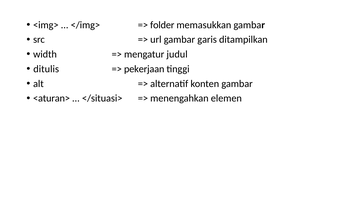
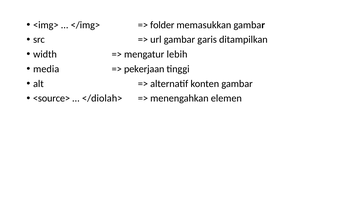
judul: judul -> lebih (177, 54)
ditulis: ditulis -> media (46, 69)
<aturan>: <aturan> -> <source> (52, 98)
</situasi>: </situasi> -> </diolah> (102, 98)
